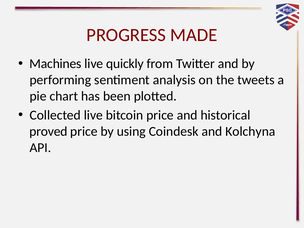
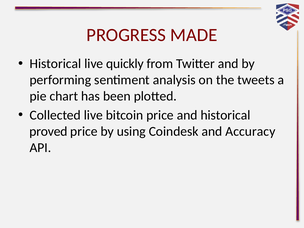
Machines: Machines -> Historical (55, 64)
Kolchyna: Kolchyna -> Accuracy (250, 131)
